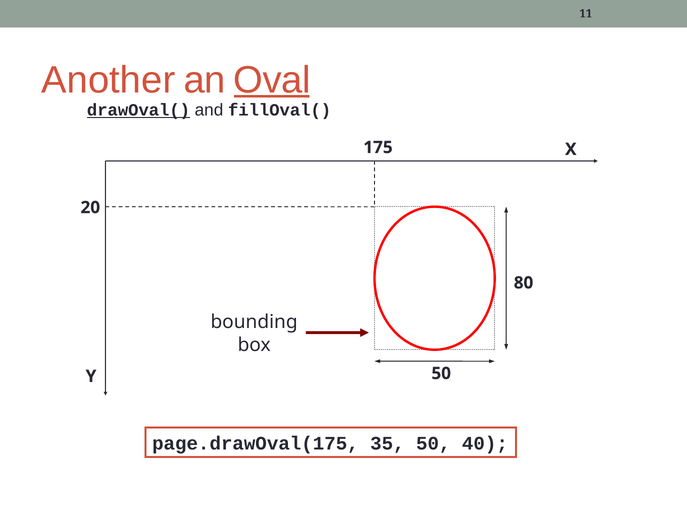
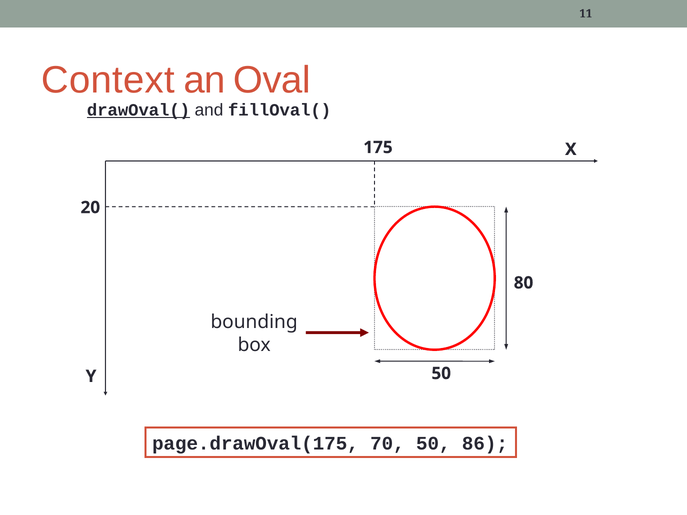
Another: Another -> Context (108, 80)
Oval underline: present -> none (272, 80)
35: 35 -> 70 (387, 444)
40: 40 -> 86 (485, 444)
